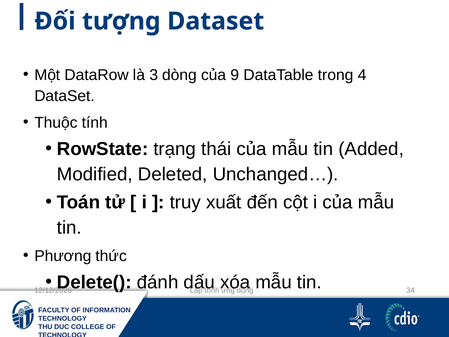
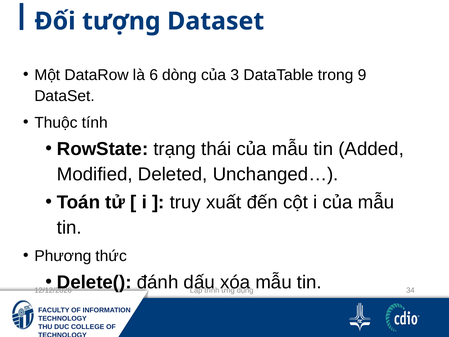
3: 3 -> 6 (154, 75)
9: 9 -> 3 (235, 75)
4: 4 -> 9 (362, 75)
